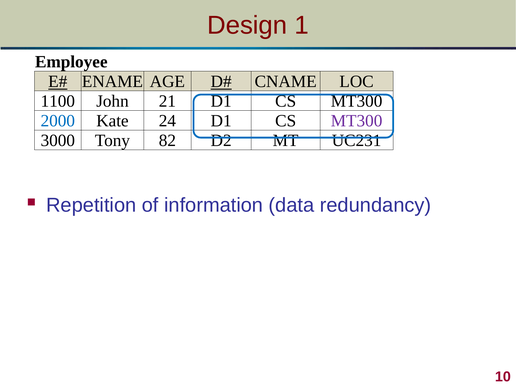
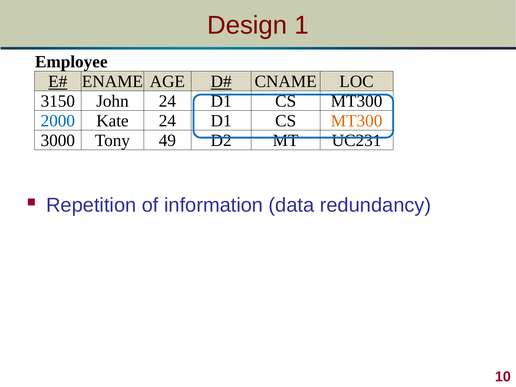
1100: 1100 -> 3150 (58, 101)
John 21: 21 -> 24 (167, 101)
MT300 colour: purple -> orange (357, 121)
82: 82 -> 49 (167, 140)
